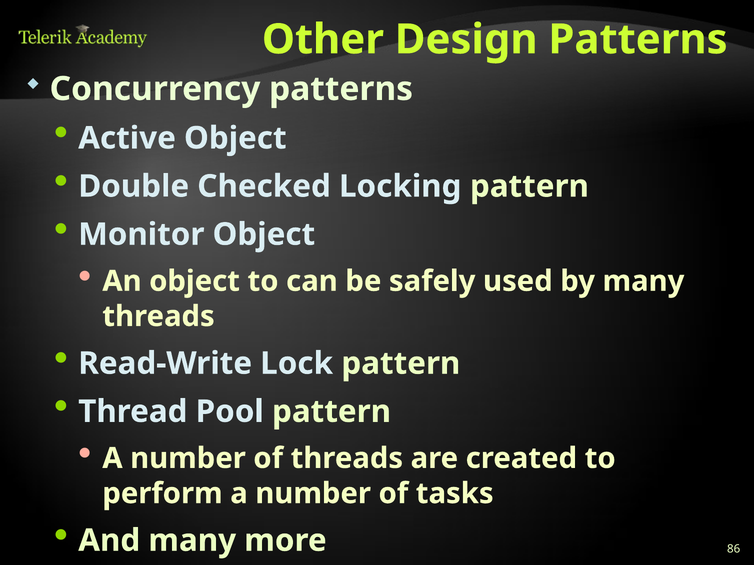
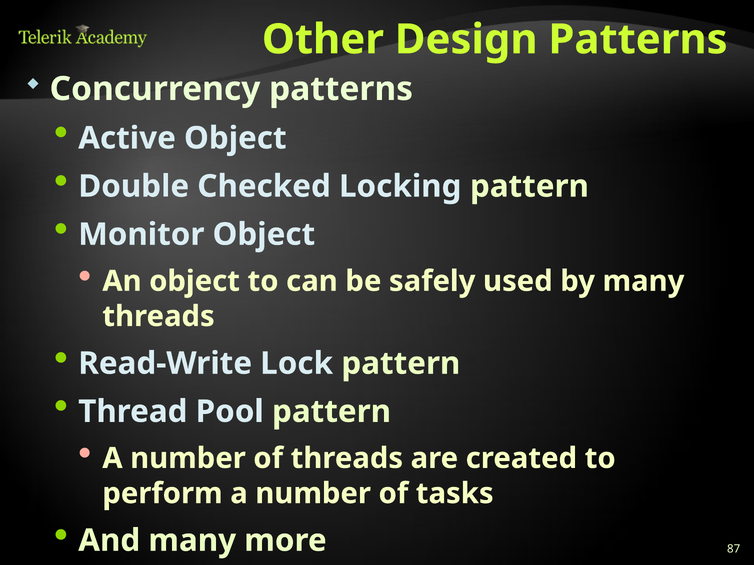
86: 86 -> 87 (734, 550)
